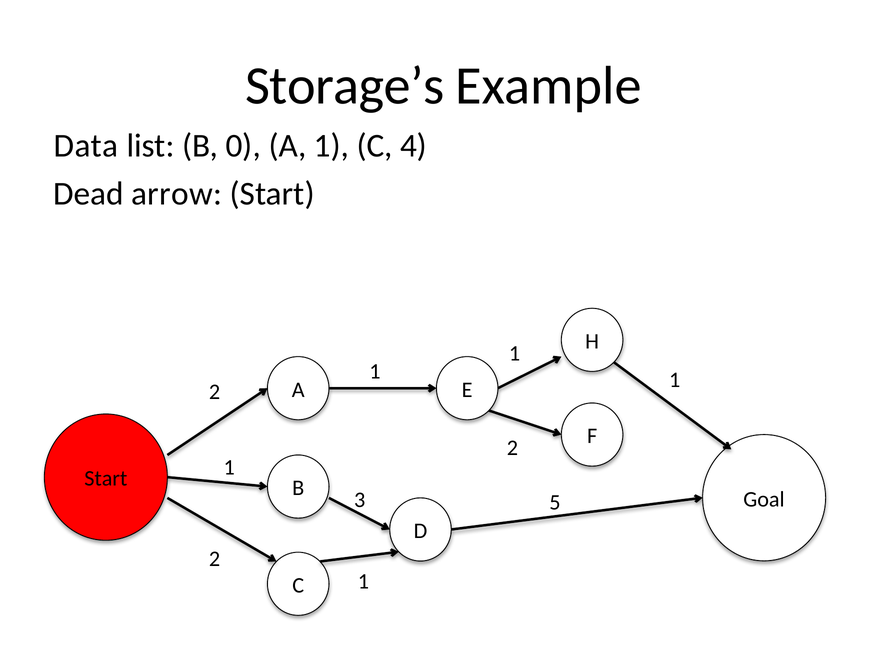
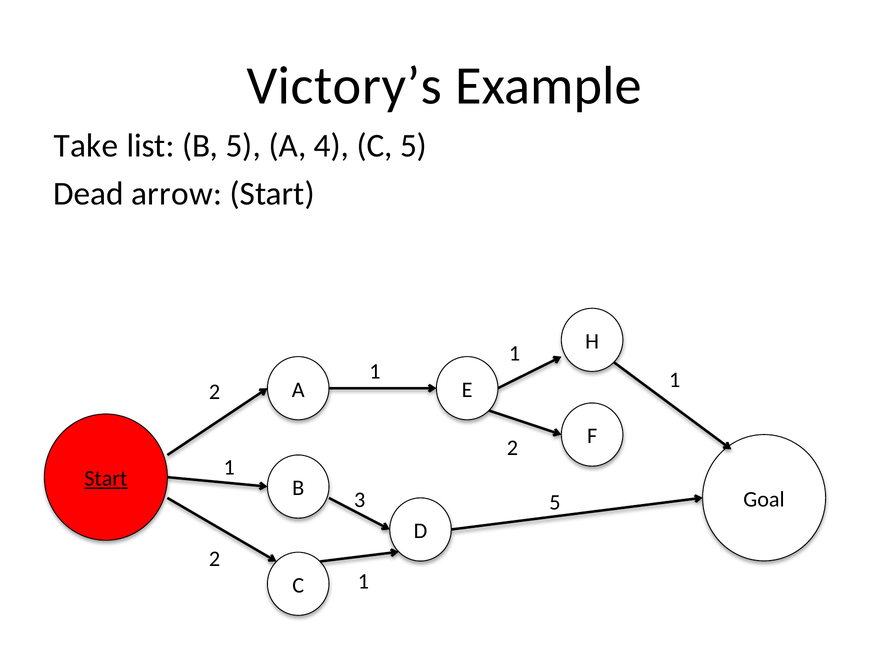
Storage’s: Storage’s -> Victory’s (344, 86)
Data: Data -> Take (86, 146)
B 0: 0 -> 5 (243, 146)
A 1: 1 -> 4 (332, 146)
C 4: 4 -> 5 (414, 146)
Start underline: none -> present (106, 479)
